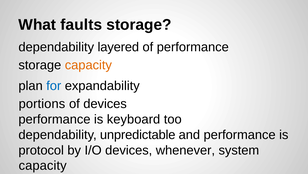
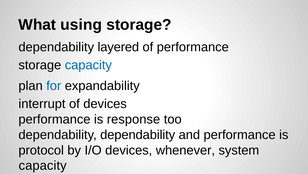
faults: faults -> using (81, 25)
capacity colour: orange -> blue (88, 65)
portions: portions -> interrupt (42, 103)
keyboard: keyboard -> response (134, 119)
dependability unpredictable: unpredictable -> dependability (138, 134)
